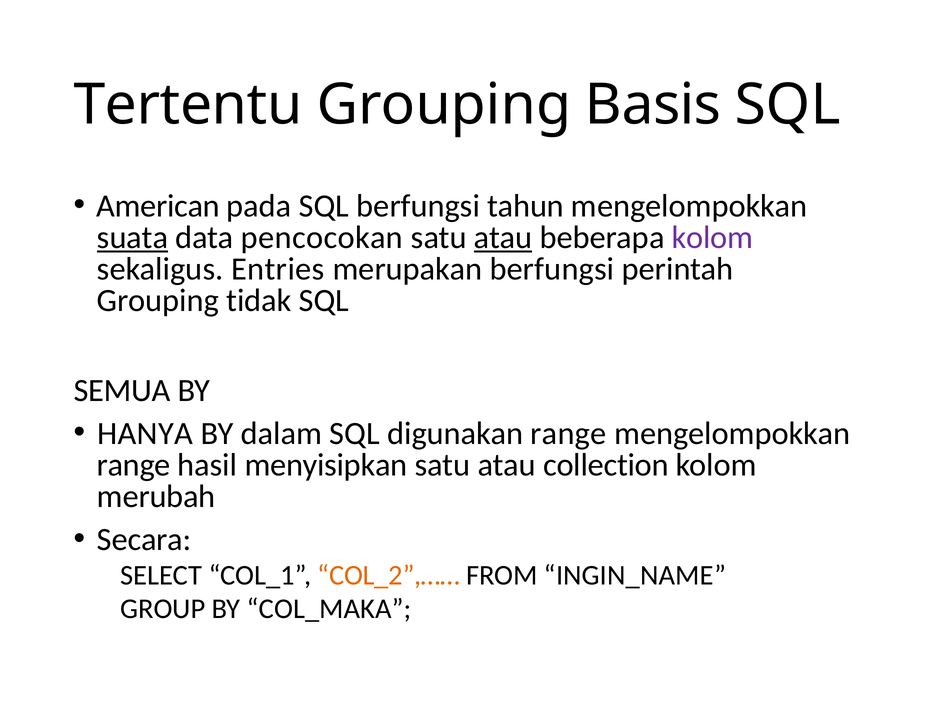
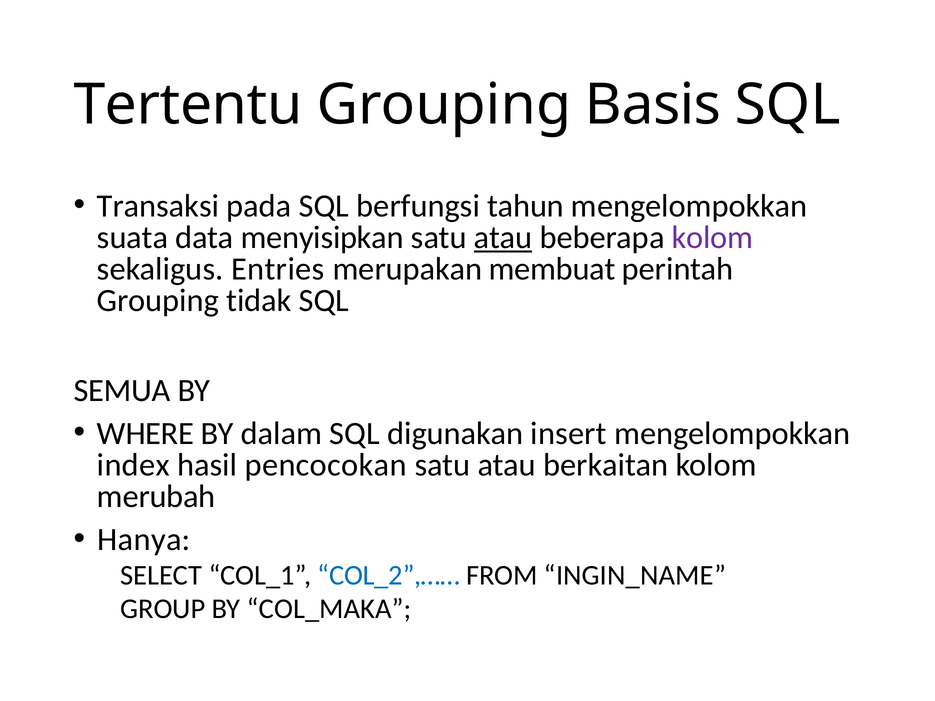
American: American -> Transaksi (158, 206)
suata underline: present -> none (133, 237)
pencocokan: pencocokan -> menyisipkan (322, 237)
merupakan berfungsi: berfungsi -> membuat (552, 269)
HANYA: HANYA -> WHERE (146, 434)
digunakan range: range -> insert (569, 434)
range: range -> index (133, 465)
menyisipkan: menyisipkan -> pencocokan (326, 465)
collection: collection -> berkaitan (606, 465)
Secara: Secara -> Hanya (144, 540)
COL_2”,…… colour: orange -> blue (389, 576)
